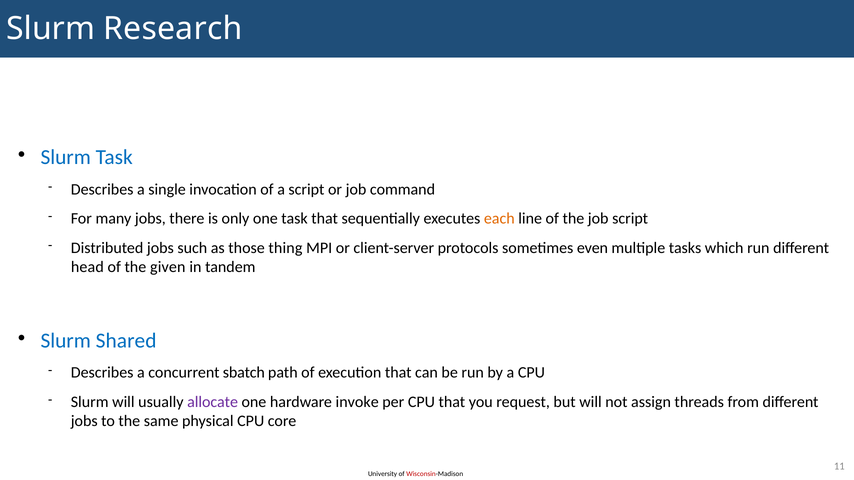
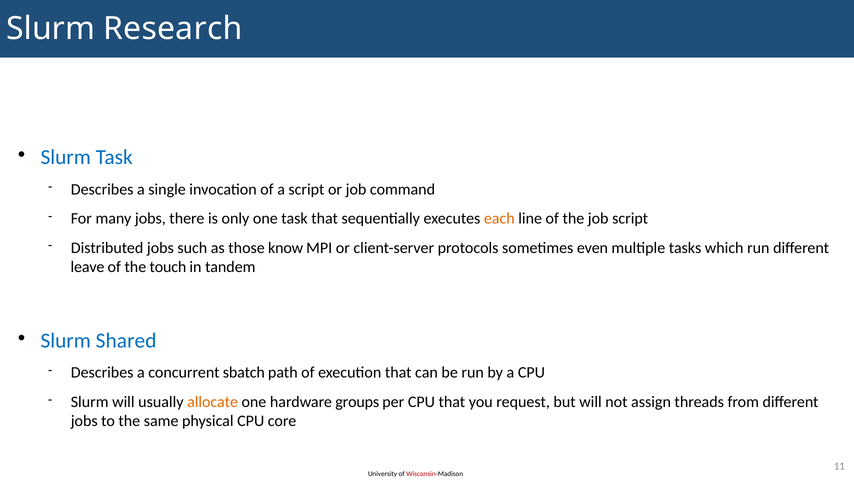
thing: thing -> know (286, 248)
head: head -> leave (88, 267)
given: given -> touch (168, 267)
allocate colour: purple -> orange (213, 402)
invoke: invoke -> groups (357, 402)
